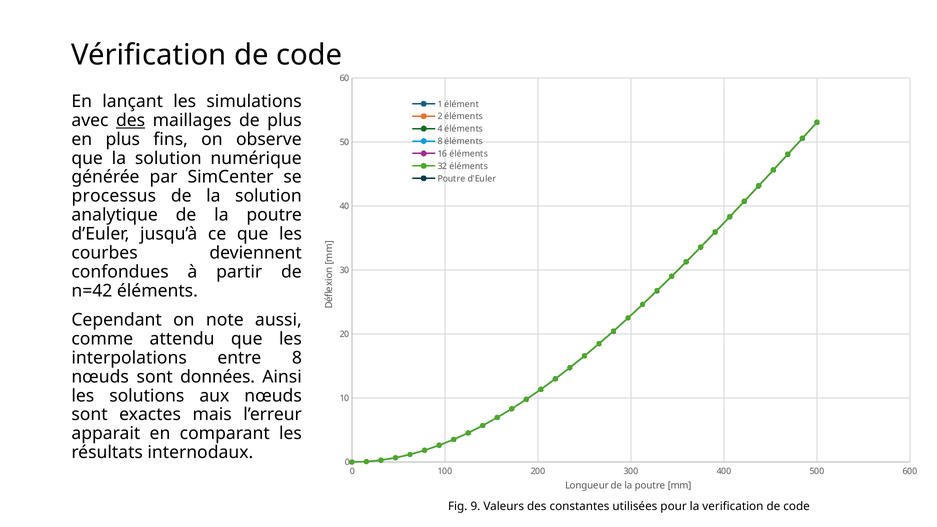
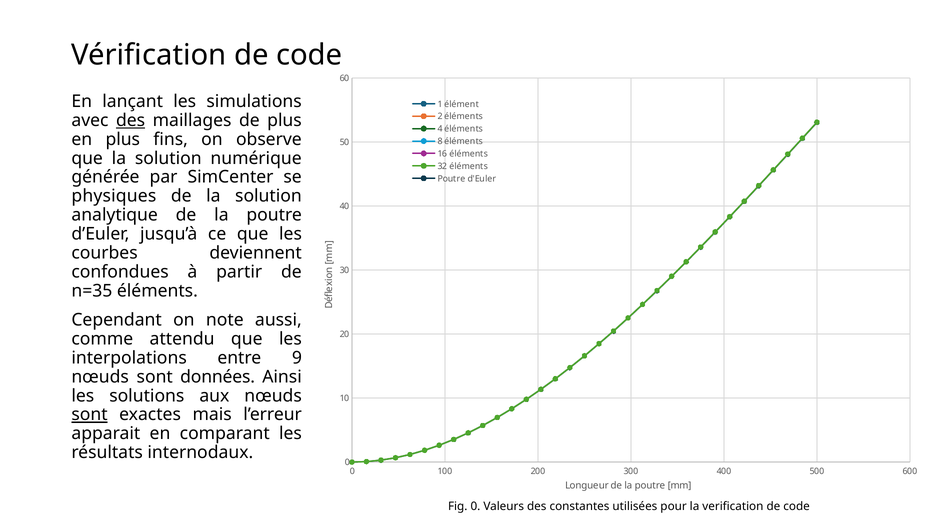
processus: processus -> physiques (114, 196)
n=42: n=42 -> n=35 (92, 291)
entre 8: 8 -> 9 (297, 358)
sont underline: none -> present (90, 415)
Fig 9: 9 -> 0 (475, 506)
